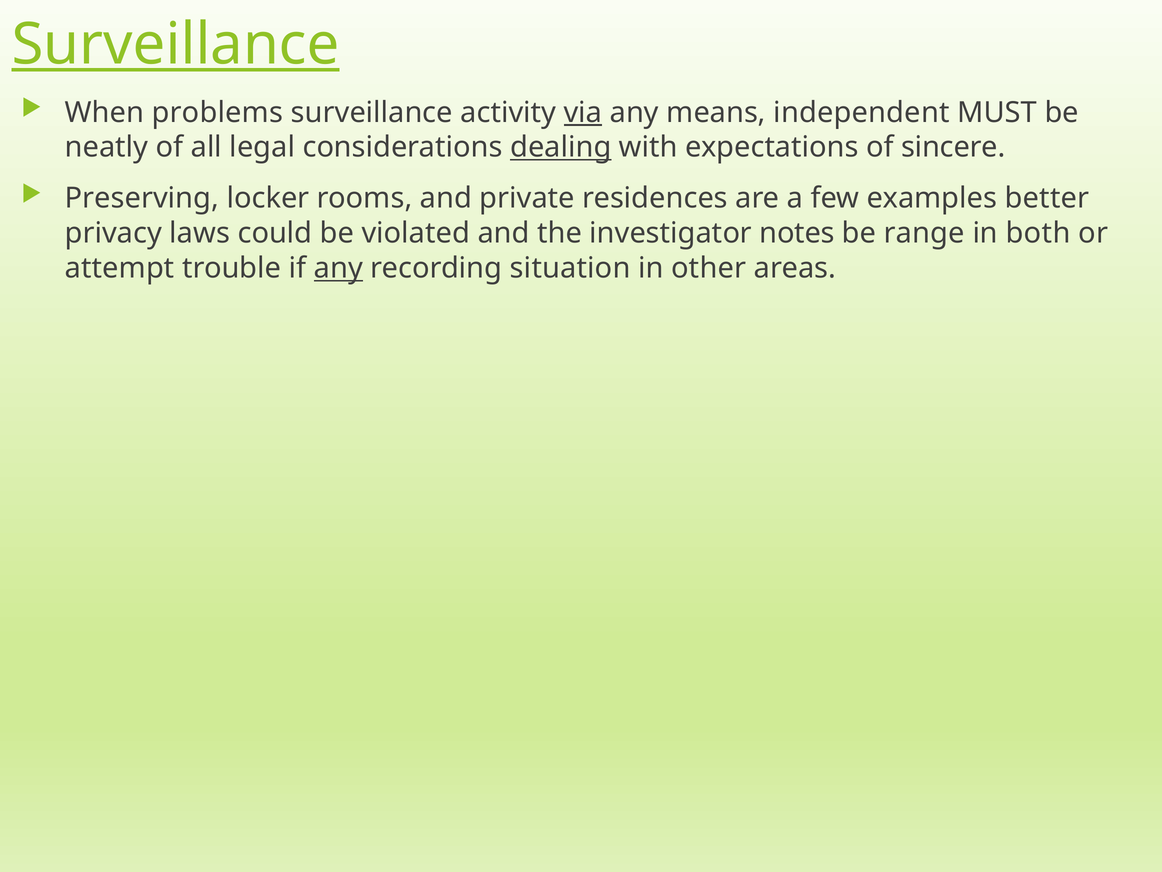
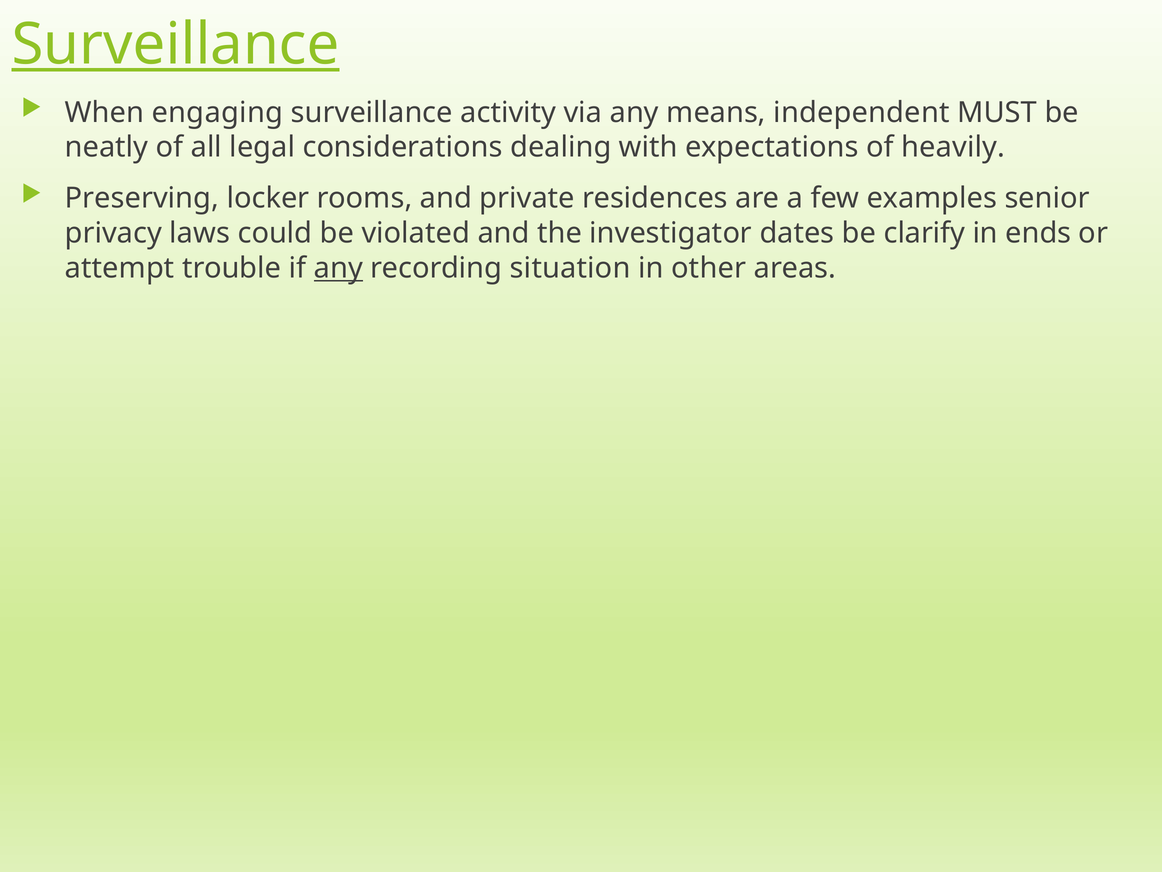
problems: problems -> engaging (217, 112)
via underline: present -> none (583, 112)
dealing underline: present -> none (561, 147)
sincere: sincere -> heavily (953, 147)
better: better -> senior (1047, 198)
notes: notes -> dates (797, 233)
range: range -> clarify (924, 233)
both: both -> ends (1038, 233)
